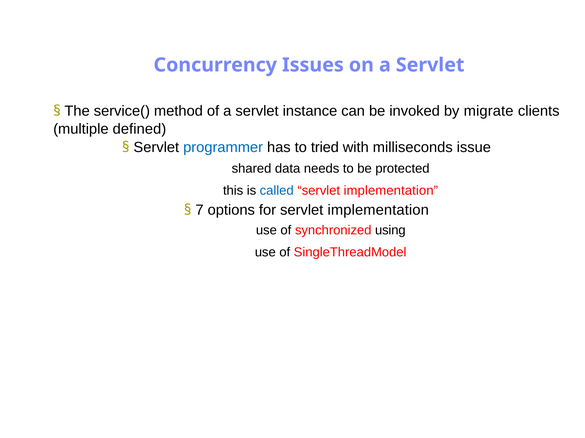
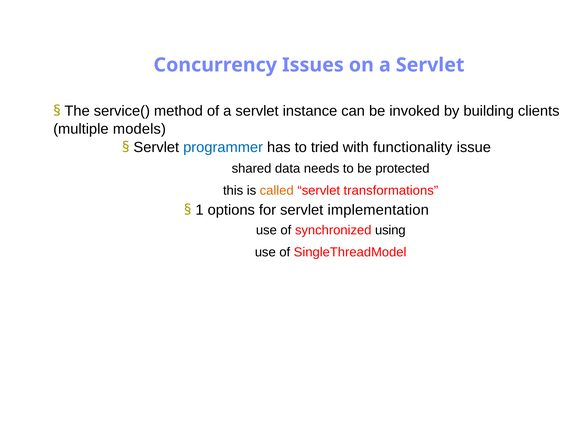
migrate: migrate -> building (489, 111)
defined: defined -> models (139, 129)
milliseconds: milliseconds -> functionality (413, 148)
called colour: blue -> orange (277, 191)
implementation: implementation -> transformations (391, 191)
7: 7 -> 1 (200, 210)
